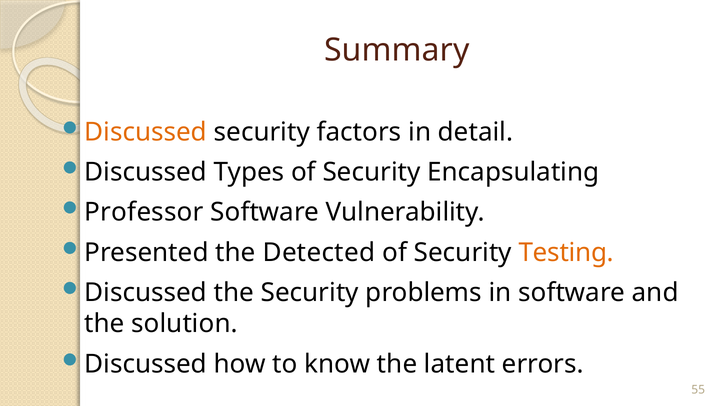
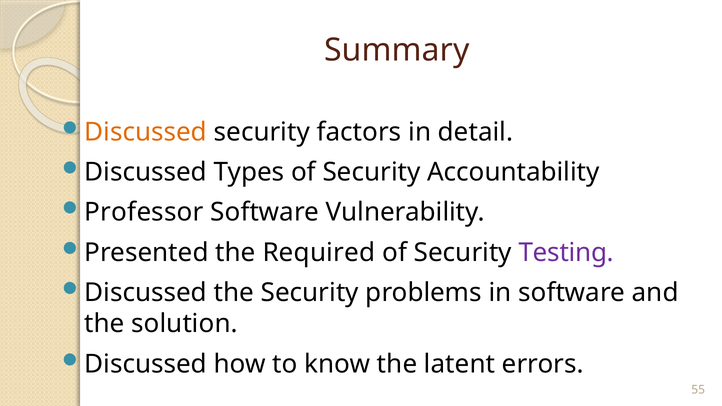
Encapsulating: Encapsulating -> Accountability (513, 172)
Detected: Detected -> Required (319, 253)
Testing colour: orange -> purple (566, 253)
